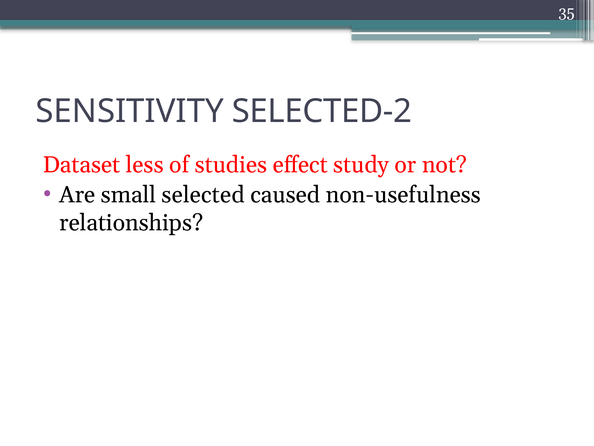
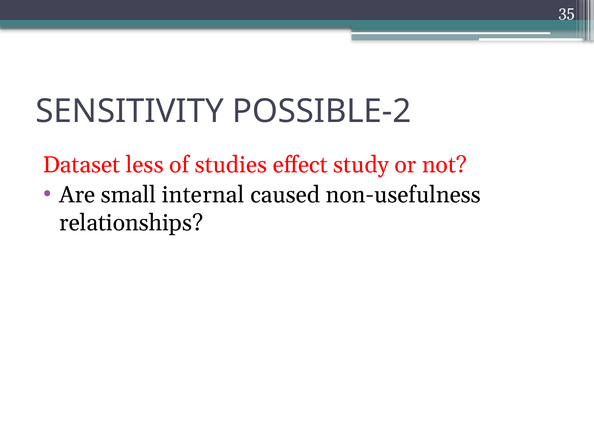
SELECTED-2: SELECTED-2 -> POSSIBLE-2 (322, 111)
selected: selected -> internal (203, 195)
